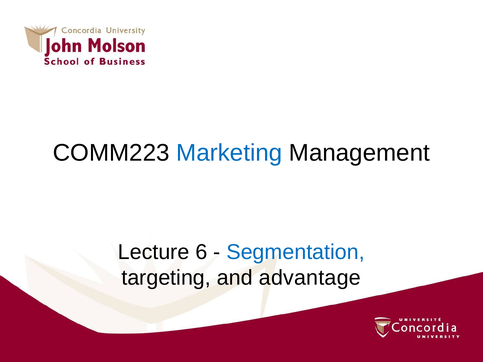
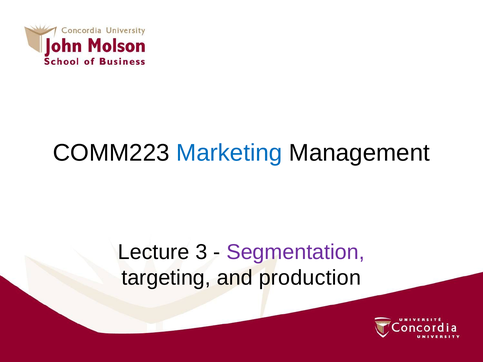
6: 6 -> 3 (201, 252)
Segmentation colour: blue -> purple (296, 252)
advantage: advantage -> production (310, 278)
